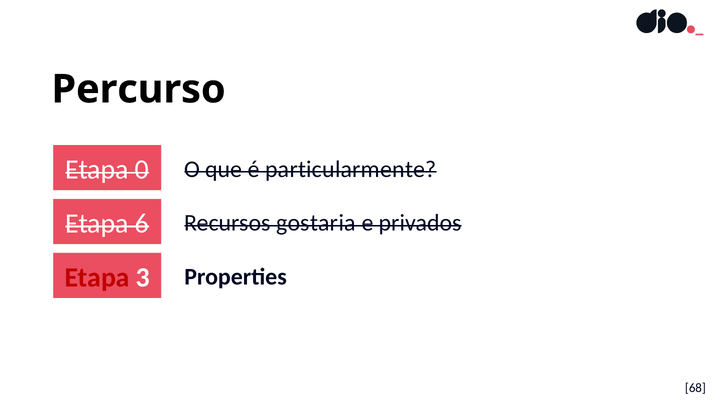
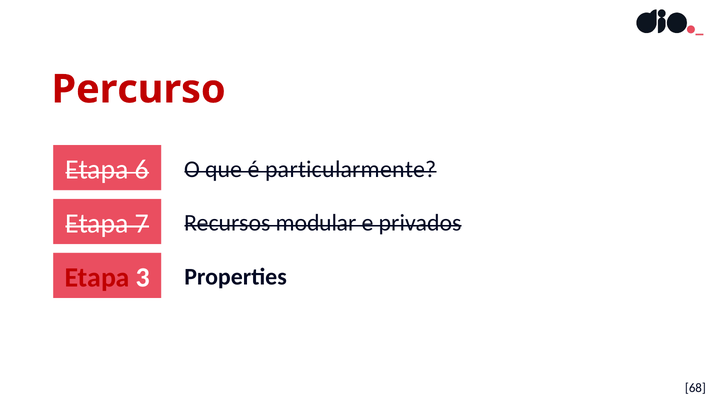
Percurso colour: black -> red (139, 89)
0: 0 -> 6 (142, 169)
6: 6 -> 7 (142, 223)
gostaria: gostaria -> modular (316, 223)
